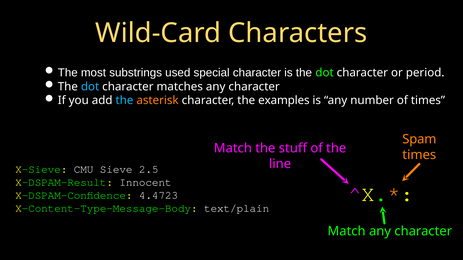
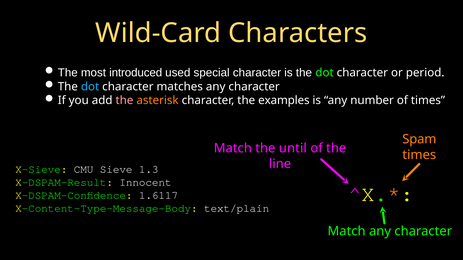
substrings: substrings -> introduced (136, 73)
the colour: light blue -> pink (124, 101)
stuff: stuff -> until (293, 148)
2.5: 2.5 -> 1.3 (149, 170)
4.4723: 4.4723 -> 1.6117 (159, 196)
